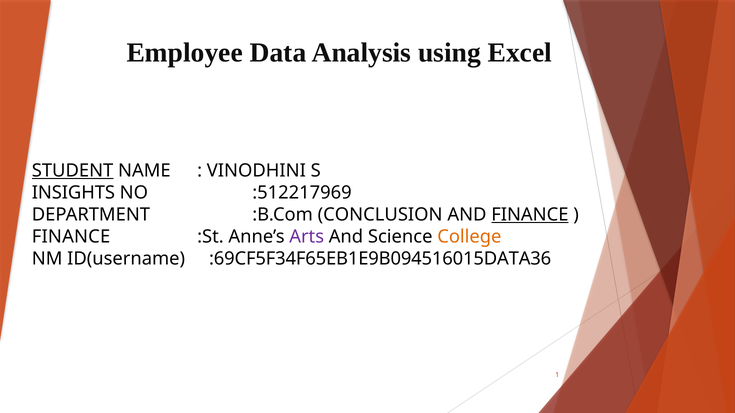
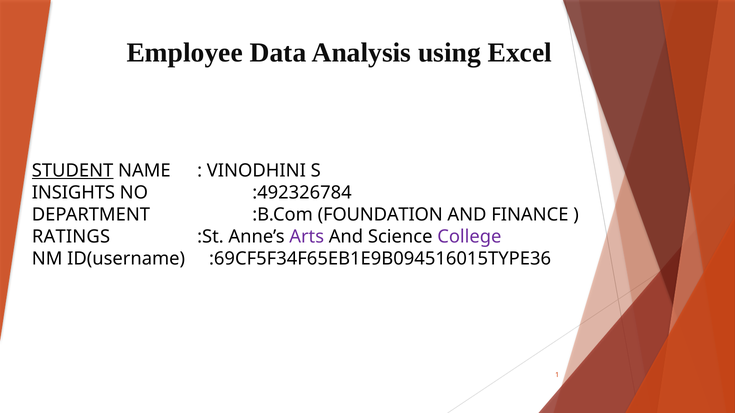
:512217969: :512217969 -> :492326784 (302, 193)
CONCLUSION: CONCLUSION -> FOUNDATION (380, 215)
FINANCE underline: present -> none (530, 215)
FINANCE: FINANCE -> RATINGS (71, 237)
College colour: orange -> purple (469, 237)
:69CF5F34F65EB1E9B094516015DATA36: :69CF5F34F65EB1E9B094516015DATA36 -> :69CF5F34F65EB1E9B094516015TYPE36 (380, 259)
